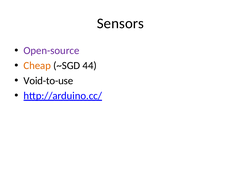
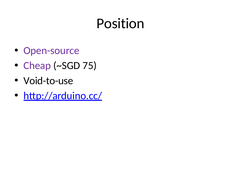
Sensors: Sensors -> Position (121, 23)
Cheap colour: orange -> purple (37, 66)
44: 44 -> 75 (90, 66)
